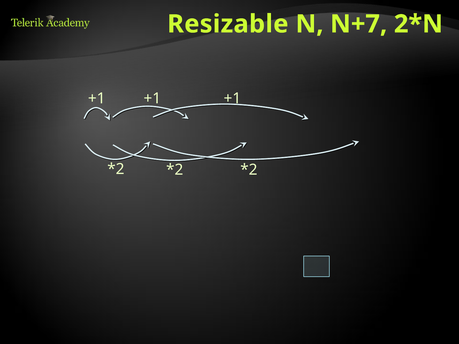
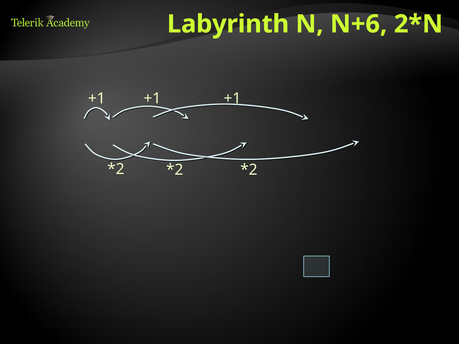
Resizable: Resizable -> Labyrinth (228, 24)
N+7: N+7 -> N+6 (359, 24)
